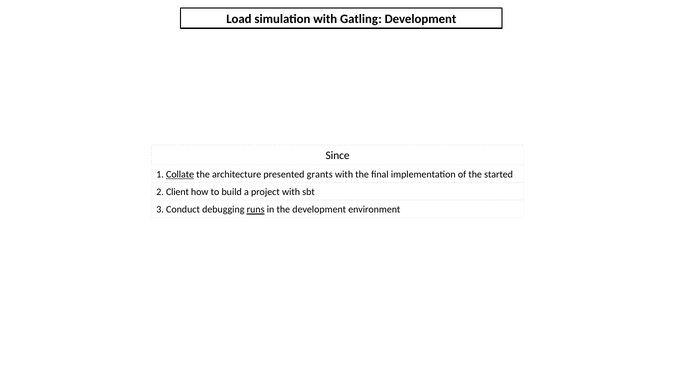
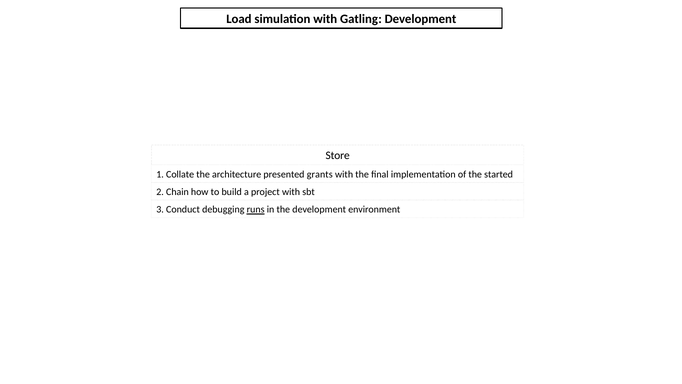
Since: Since -> Store (338, 156)
Collate underline: present -> none (180, 174)
Client: Client -> Chain (177, 192)
